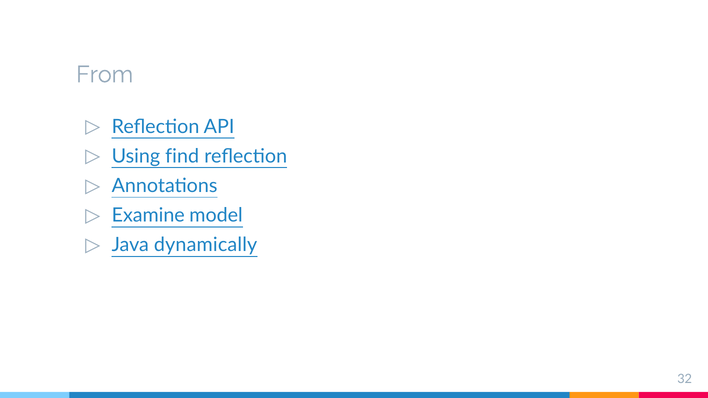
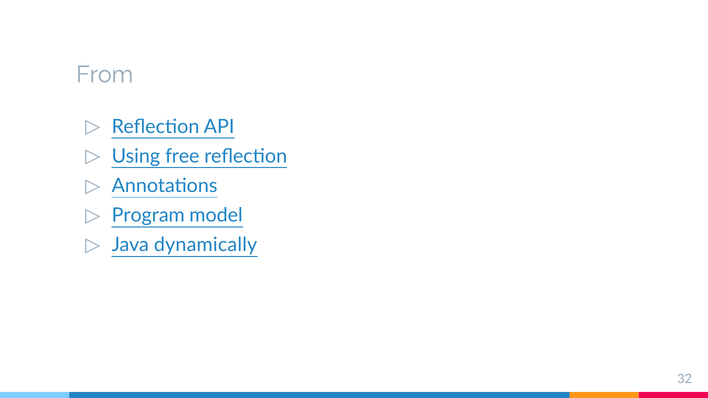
find: find -> free (182, 156)
Examine: Examine -> Program (148, 216)
